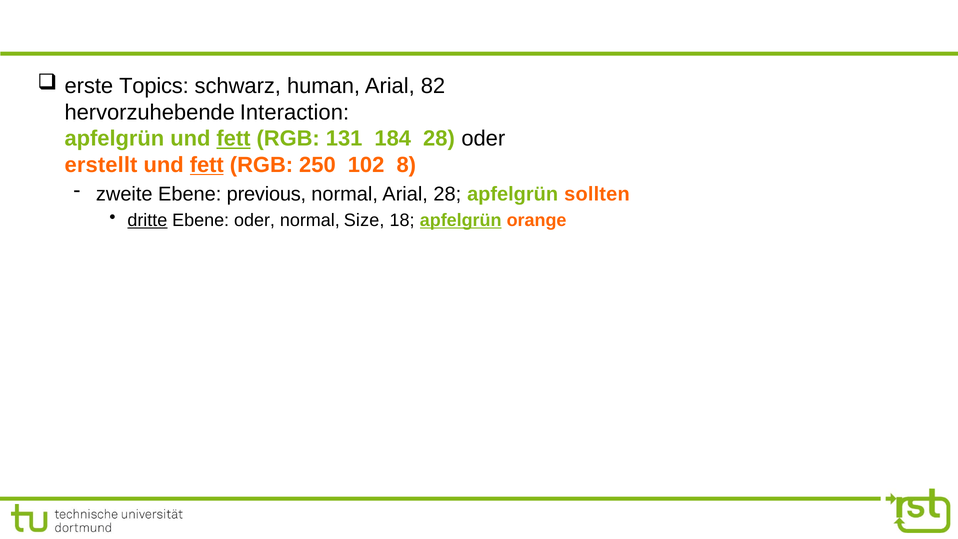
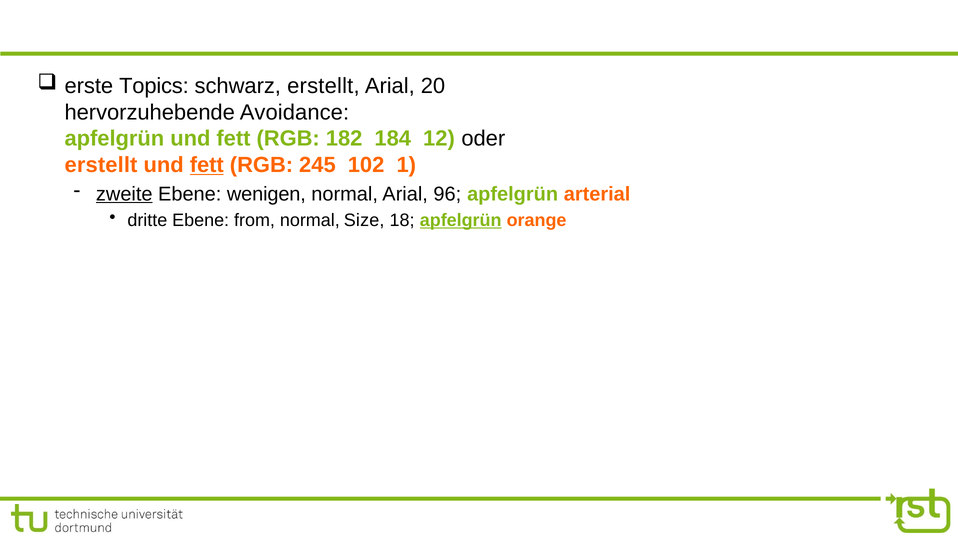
schwarz human: human -> erstellt (323, 86)
82: 82 -> 20 (433, 86)
Interaction: Interaction -> Avoidance (294, 112)
fett underline: present -> none (233, 139)
131: 131 -> 182 (344, 139)
184 28: 28 -> 12 (439, 139)
250: 250 -> 245 (317, 165)
8: 8 -> 1 (406, 165)
zweite underline: none -> present (124, 194)
previous: previous -> wenigen (266, 194)
Arial 28: 28 -> 96 (447, 194)
sollten: sollten -> arterial (597, 194)
dritte underline: present -> none (147, 220)
Ebene oder: oder -> from (255, 220)
